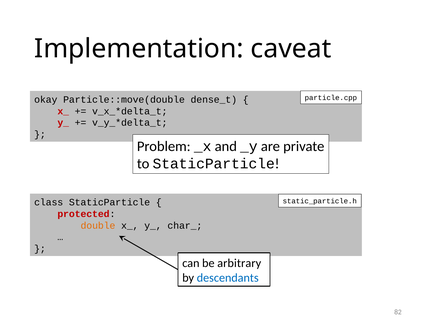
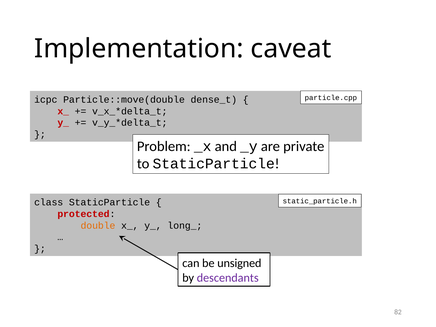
okay: okay -> icpc (46, 100)
char_: char_ -> long_ (185, 225)
arbitrary: arbitrary -> unsigned (239, 263)
descendants colour: blue -> purple (228, 278)
